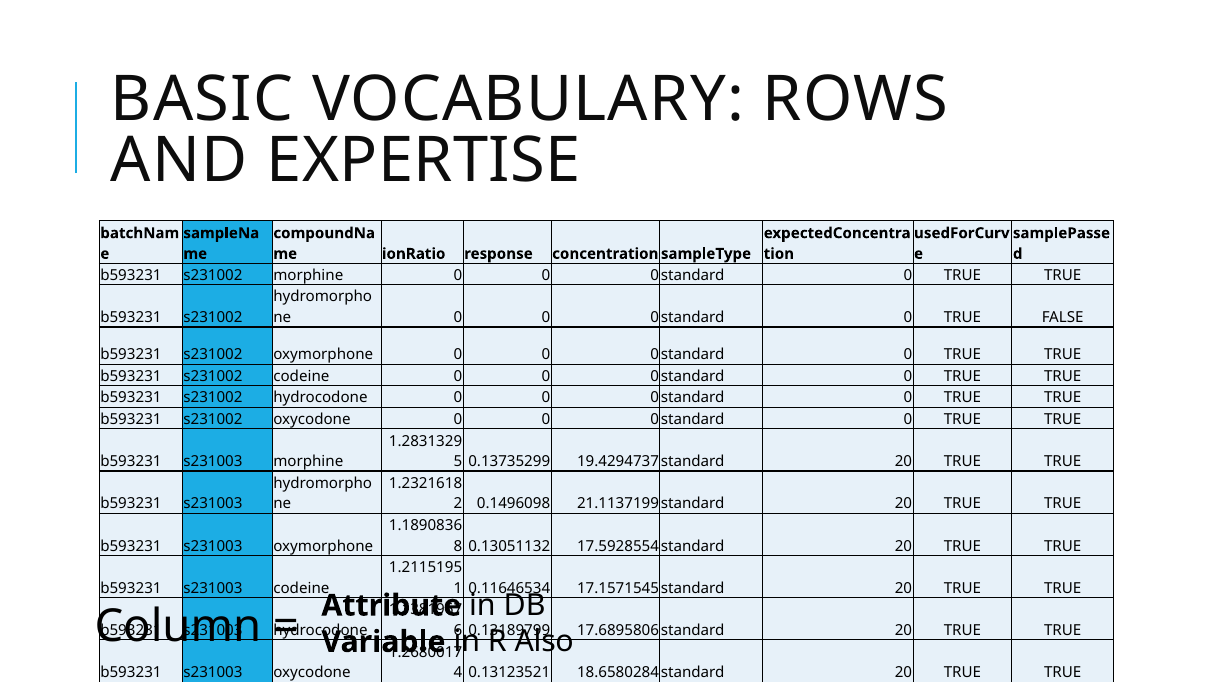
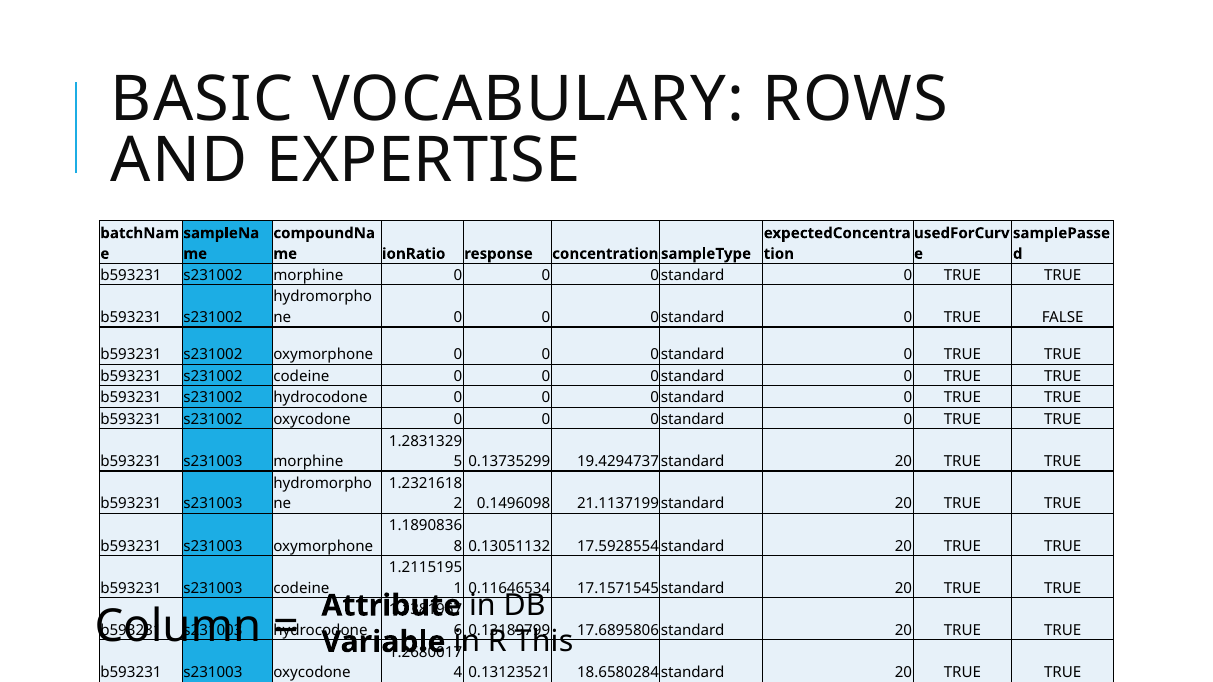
Also: Also -> This (544, 642)
